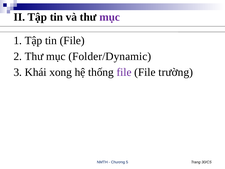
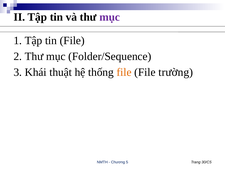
Folder/Dynamic: Folder/Dynamic -> Folder/Sequence (110, 56)
xong: xong -> thuật (61, 72)
file colour: purple -> orange (124, 72)
